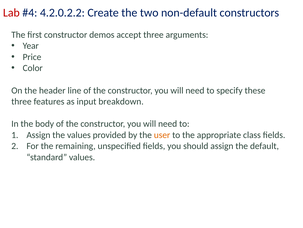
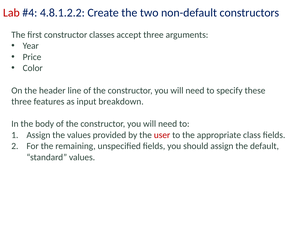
4.2.0.2.2: 4.2.0.2.2 -> 4.8.1.2.2 (62, 13)
demos: demos -> classes (102, 35)
user colour: orange -> red (162, 135)
